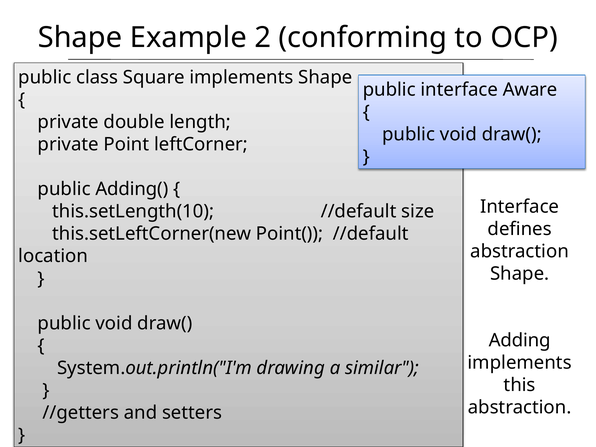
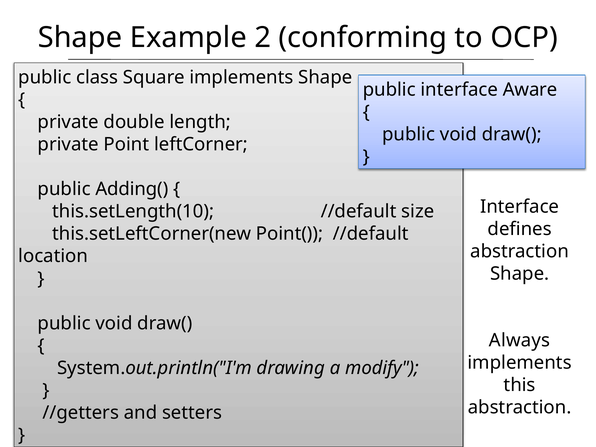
Adding: Adding -> Always (520, 340)
similar: similar -> modify (382, 368)
